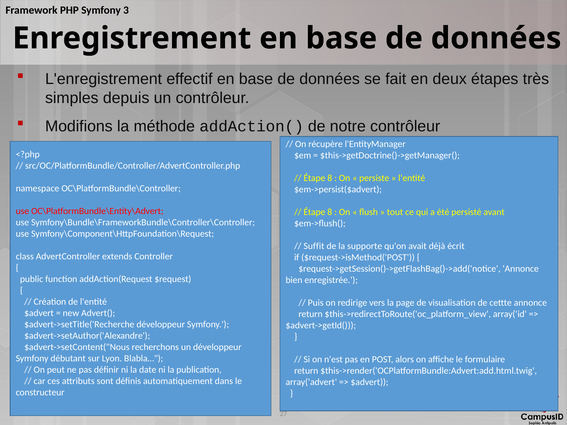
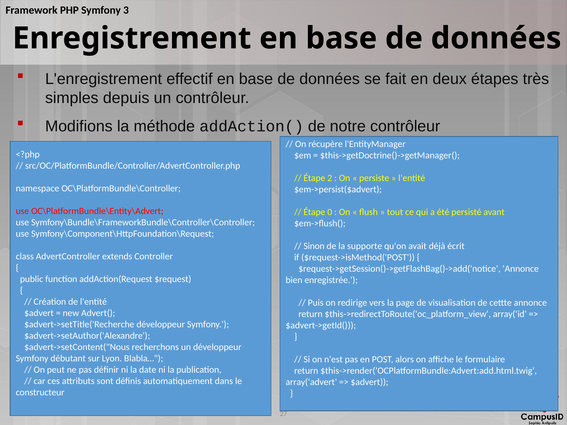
8: 8 -> 2 (330, 178)
8: 8 -> 0 (330, 212)
Suffit: Suffit -> Sinon (314, 246)
